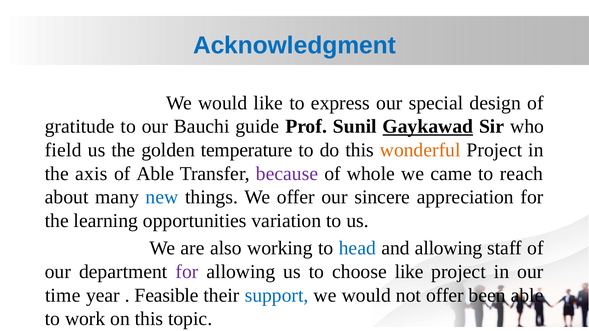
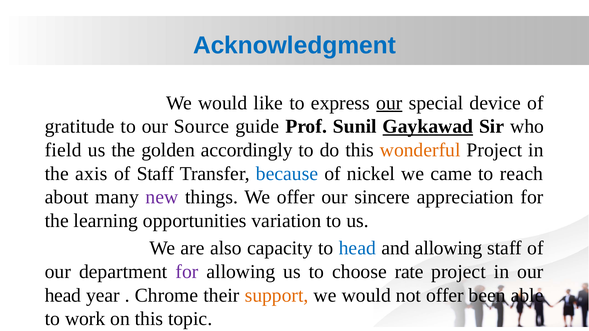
our underline: none -> present (389, 103)
design: design -> device (495, 103)
Bauchi: Bauchi -> Source (202, 127)
temperature: temperature -> accordingly (247, 150)
of Able: Able -> Staff (155, 174)
because colour: purple -> blue (287, 174)
whole: whole -> nickel (371, 174)
new colour: blue -> purple (162, 197)
working: working -> capacity (280, 248)
choose like: like -> rate (409, 272)
time: time -> head (63, 295)
Feasible: Feasible -> Chrome (166, 295)
support colour: blue -> orange (277, 295)
